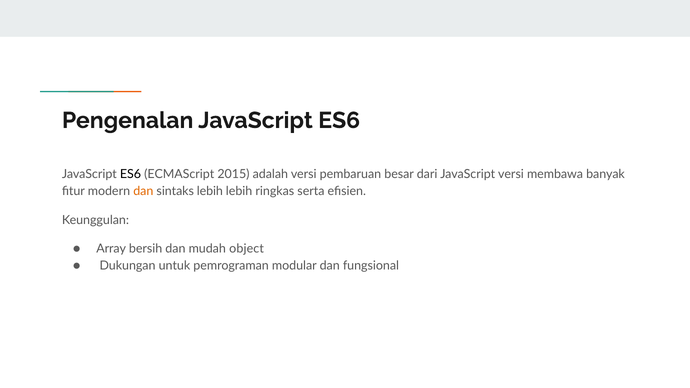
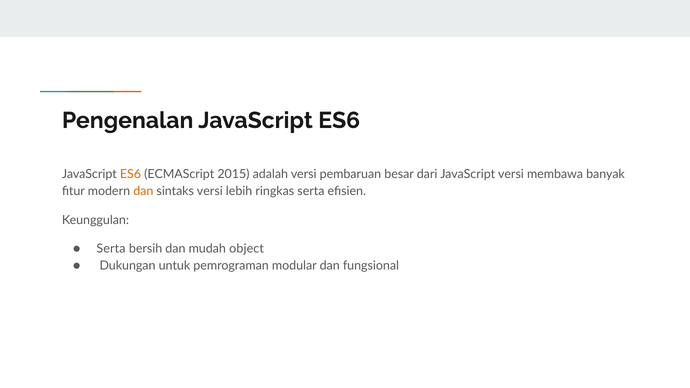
ES6 colour: black -> orange (130, 174)
sintaks lebih: lebih -> versi (210, 191)
Array: Array -> Serta (111, 249)
